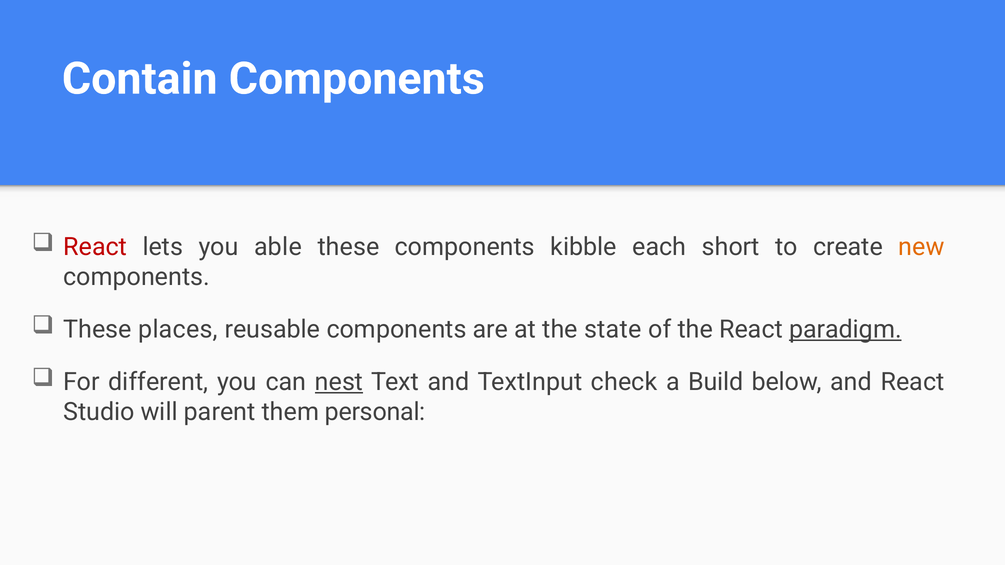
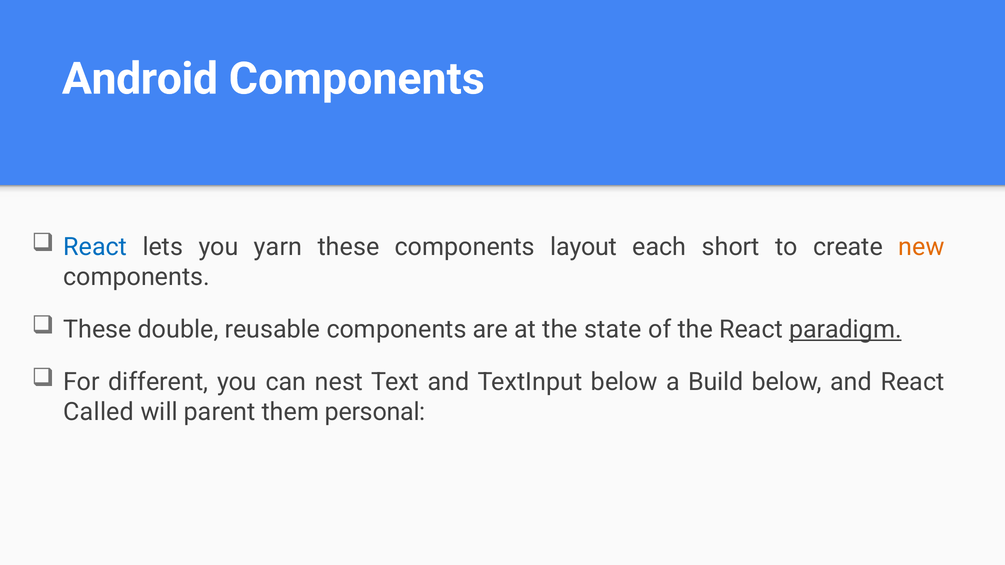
Contain: Contain -> Android (140, 79)
React colour: red -> blue (95, 247)
able: able -> yarn (278, 247)
kibble: kibble -> layout (584, 247)
places: places -> double (178, 330)
nest underline: present -> none (339, 382)
TextInput check: check -> below (624, 382)
Studio: Studio -> Called (99, 412)
